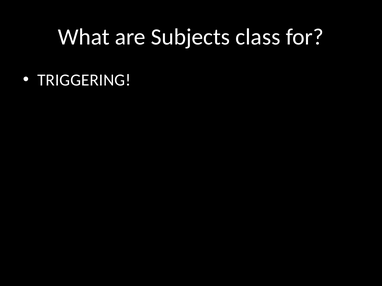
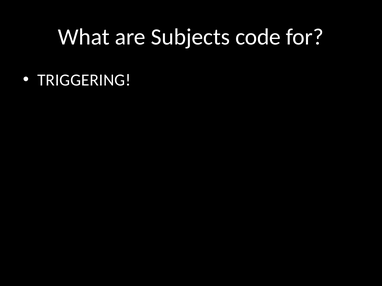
class: class -> code (258, 37)
